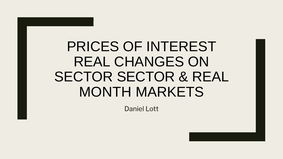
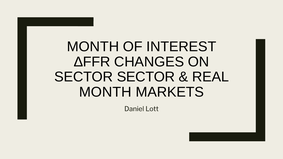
PRICES: PRICES -> MONTH (93, 47)
REAL: REAL -> ΔFFR (92, 62)
